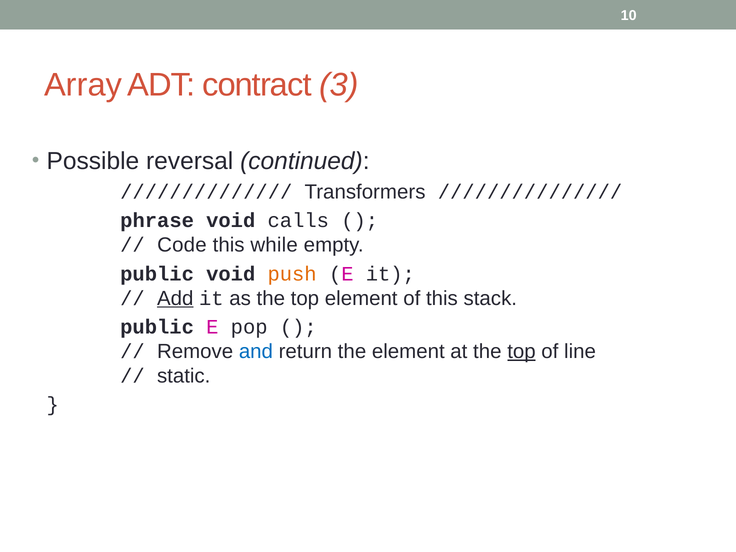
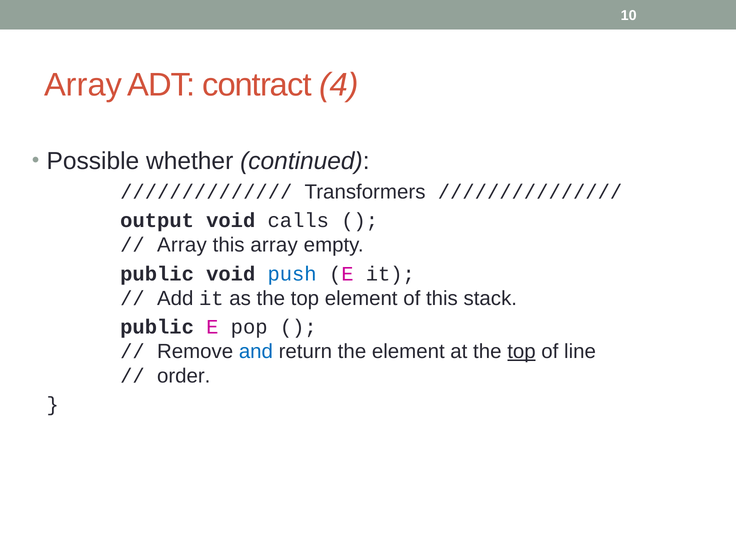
3: 3 -> 4 (339, 85)
reversal: reversal -> whether (190, 161)
phrase: phrase -> output (157, 221)
Code: Code -> Array (182, 245)
this while: while -> array (274, 245)
push colour: orange -> blue (292, 274)
Add underline: present -> none (175, 298)
static: static -> order (184, 376)
